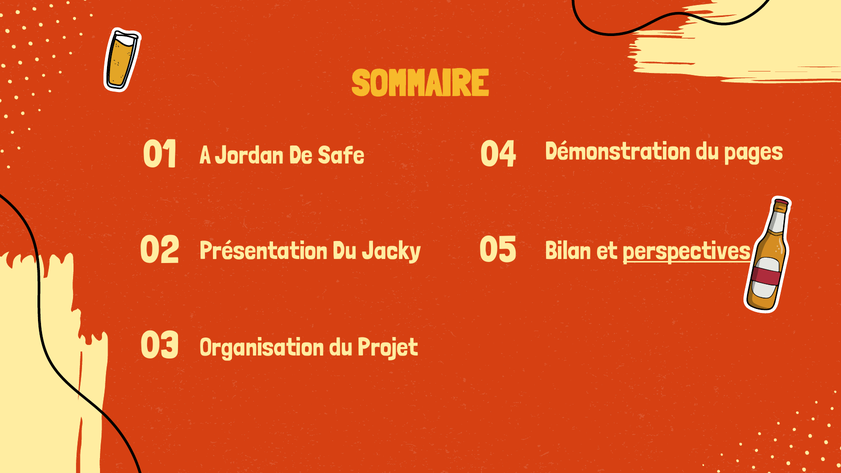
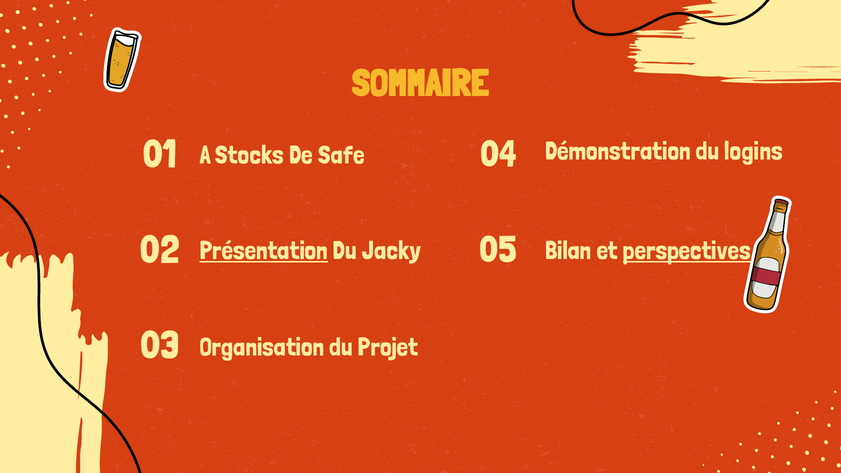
pages: pages -> logins (754, 151)
Jordan: Jordan -> Stocks (250, 155)
Présentation underline: none -> present (264, 251)
